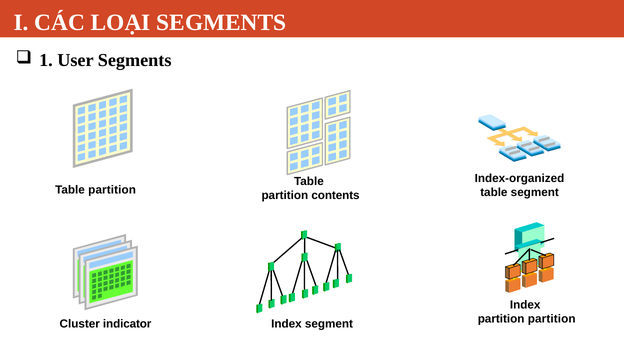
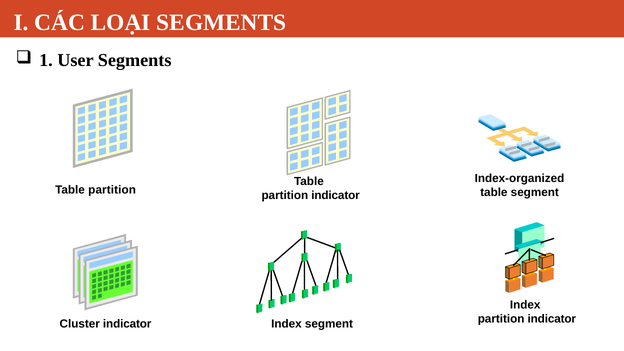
contents: contents -> indicator (336, 195)
partition: partition -> indicator (552, 319)
